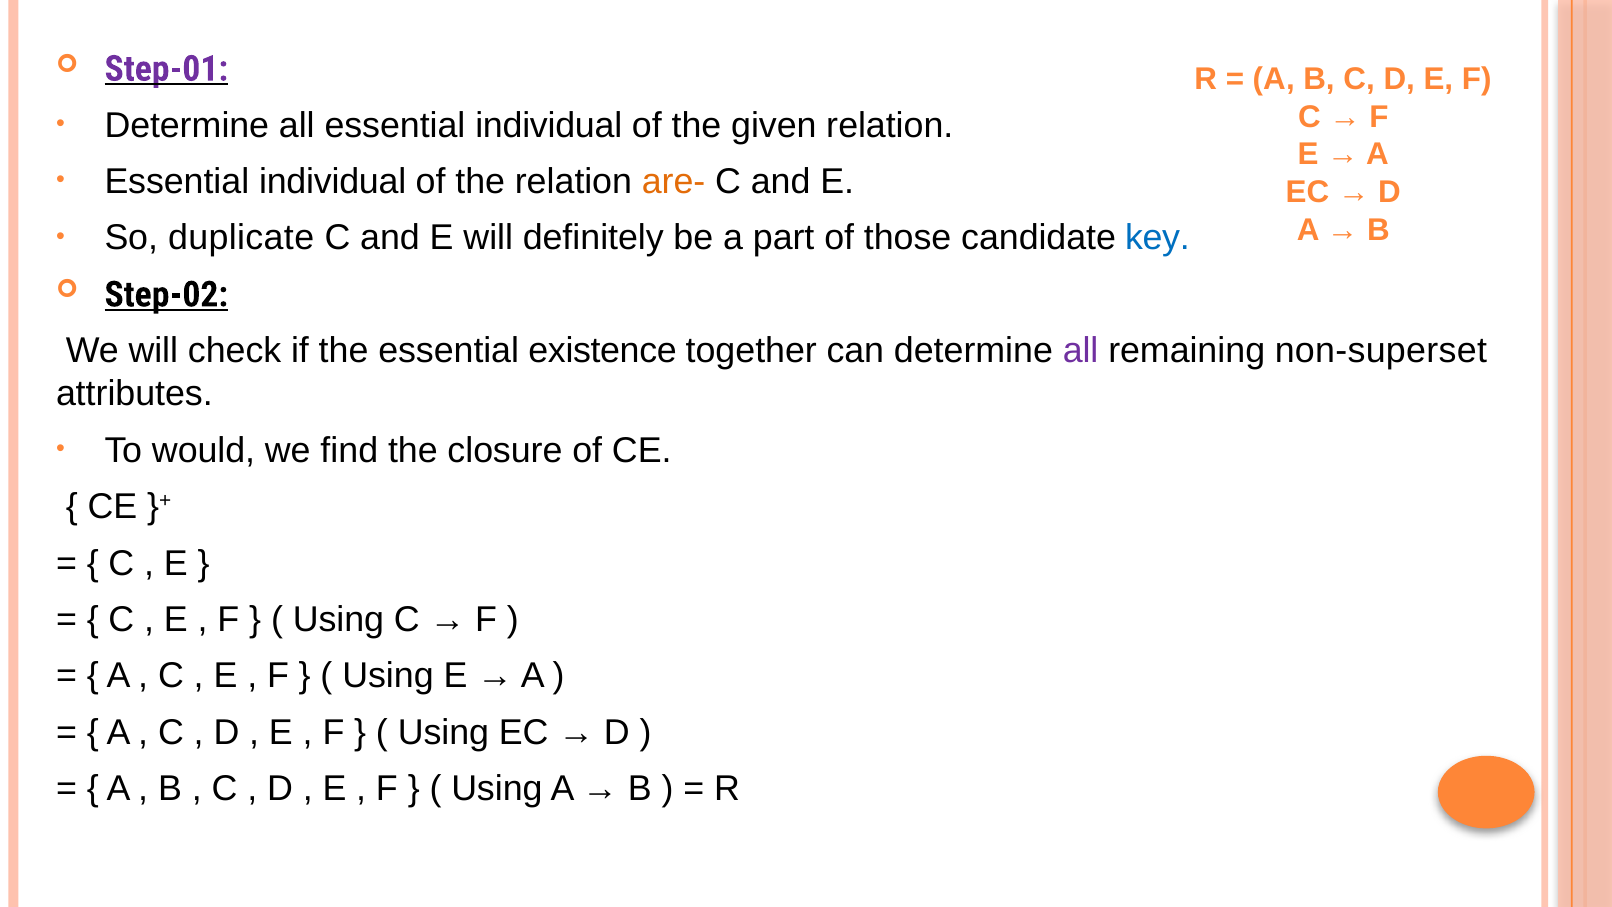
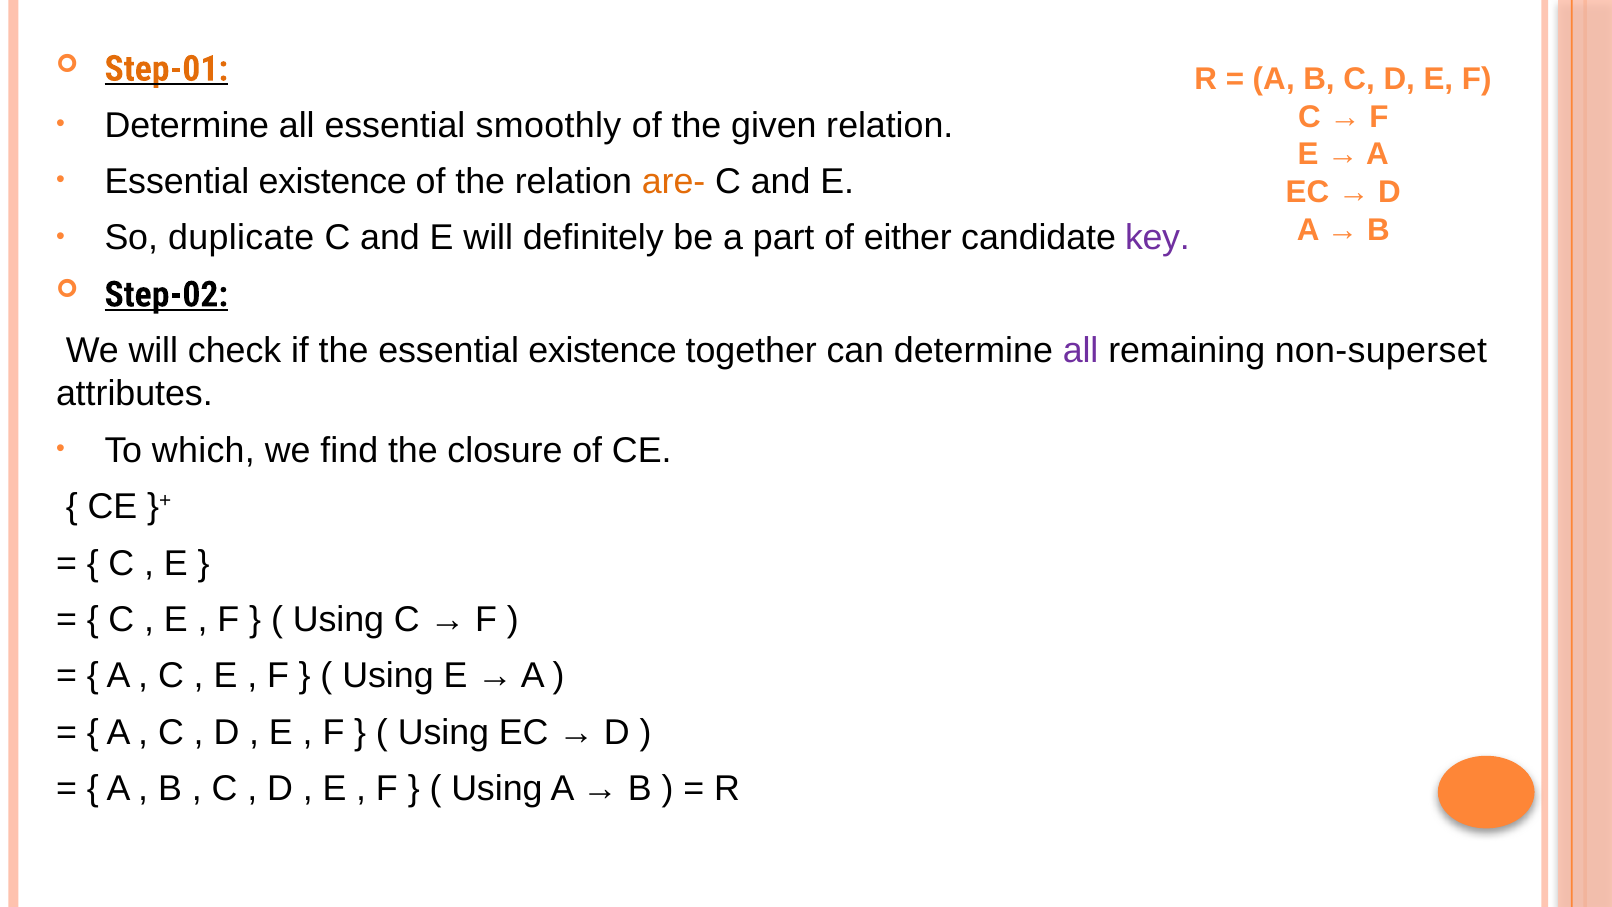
Step-01 colour: purple -> orange (166, 69)
all essential individual: individual -> smoothly (548, 125)
individual: individual -> existence (333, 182)
those: those -> either (908, 238)
key colour: blue -> purple (1157, 238)
would: would -> which (203, 450)
